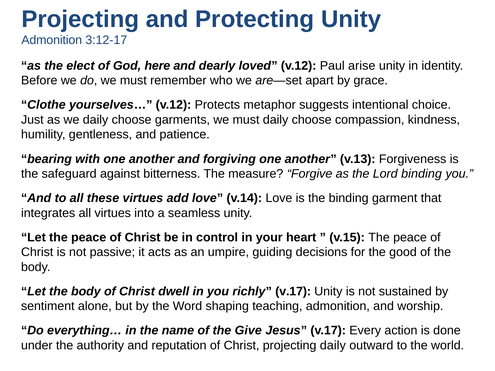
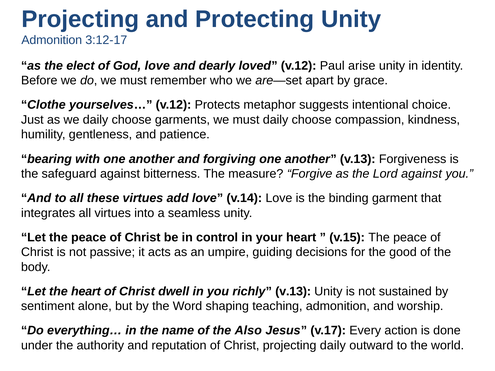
God here: here -> love (157, 66)
Lord binding: binding -> against (422, 174)
Let the body: body -> heart (86, 292)
richly v.17: v.17 -> v.13 (293, 292)
Give: Give -> Also (248, 331)
